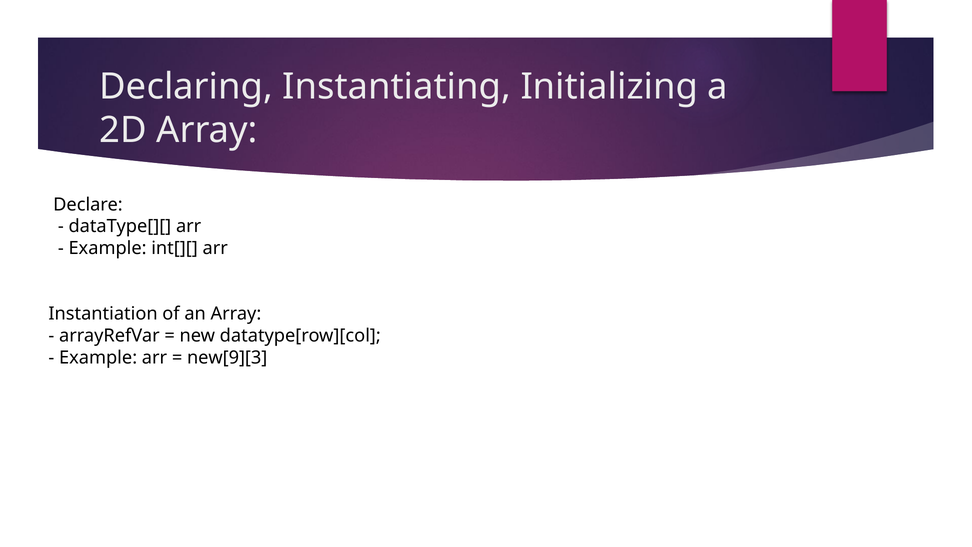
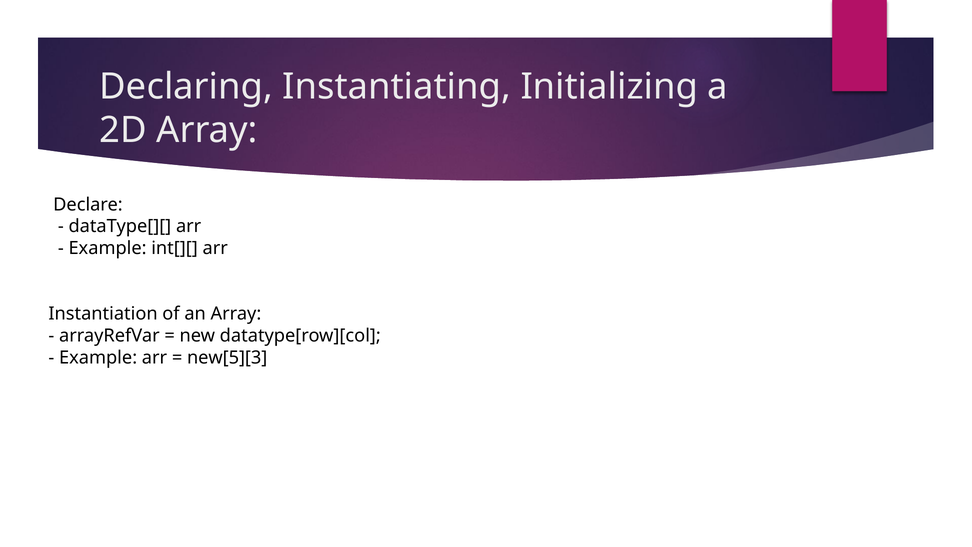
new[9][3: new[9][3 -> new[5][3 (227, 358)
